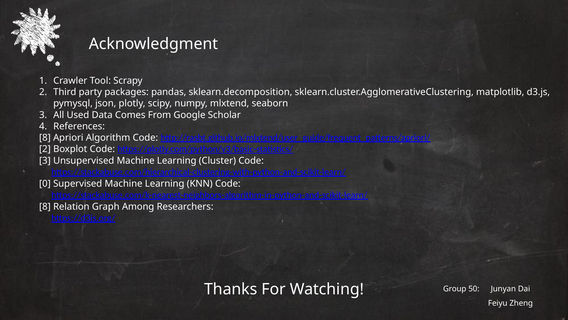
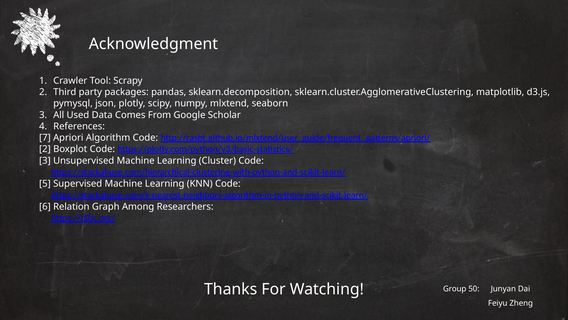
8: 8 -> 7 (45, 137)
0: 0 -> 5 (45, 183)
8: 8 -> 6 (45, 206)
